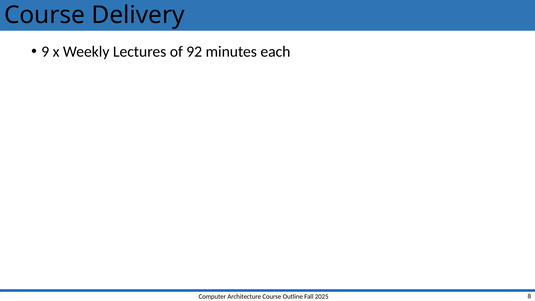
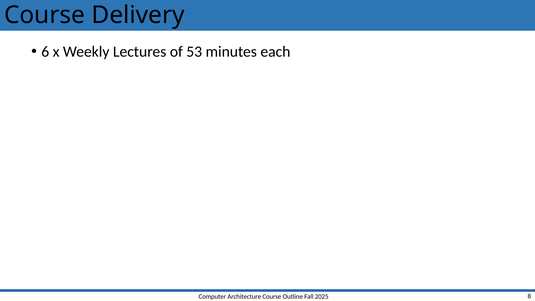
9: 9 -> 6 (45, 52)
92: 92 -> 53 (194, 52)
